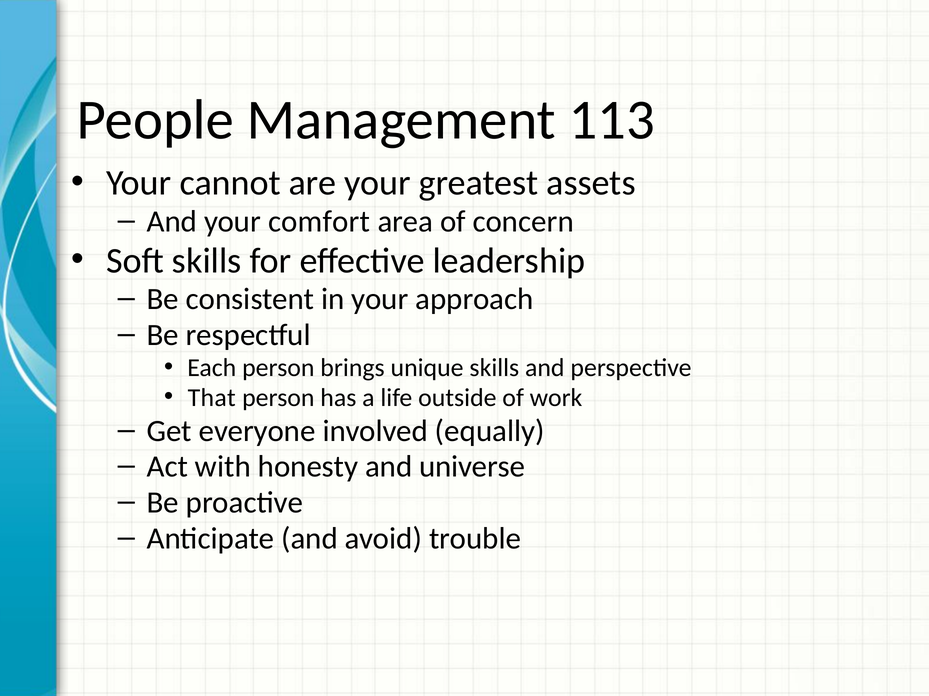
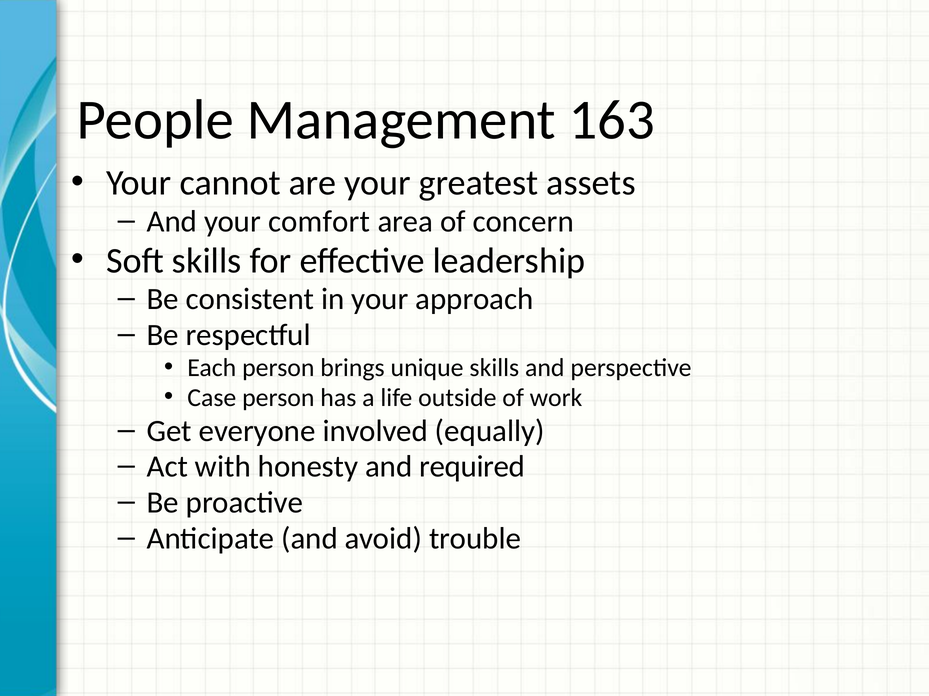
113: 113 -> 163 (612, 120)
That: That -> Case (212, 398)
universe: universe -> required (472, 467)
